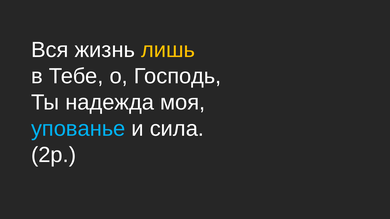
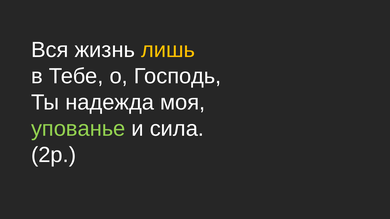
упованье colour: light blue -> light green (78, 129)
